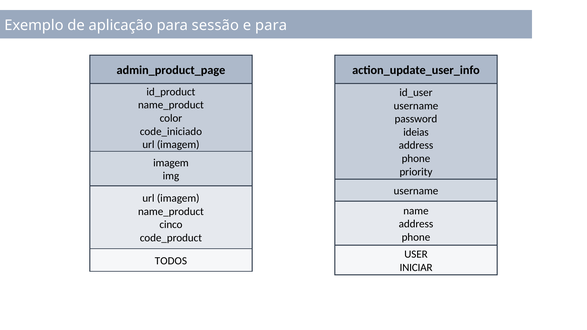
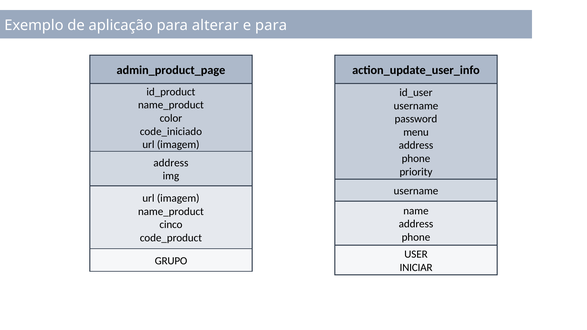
sessão: sessão -> alterar (215, 25)
ideias: ideias -> menu (416, 132)
imagem: imagem -> address (171, 163)
TODOS: TODOS -> GRUPO (171, 261)
